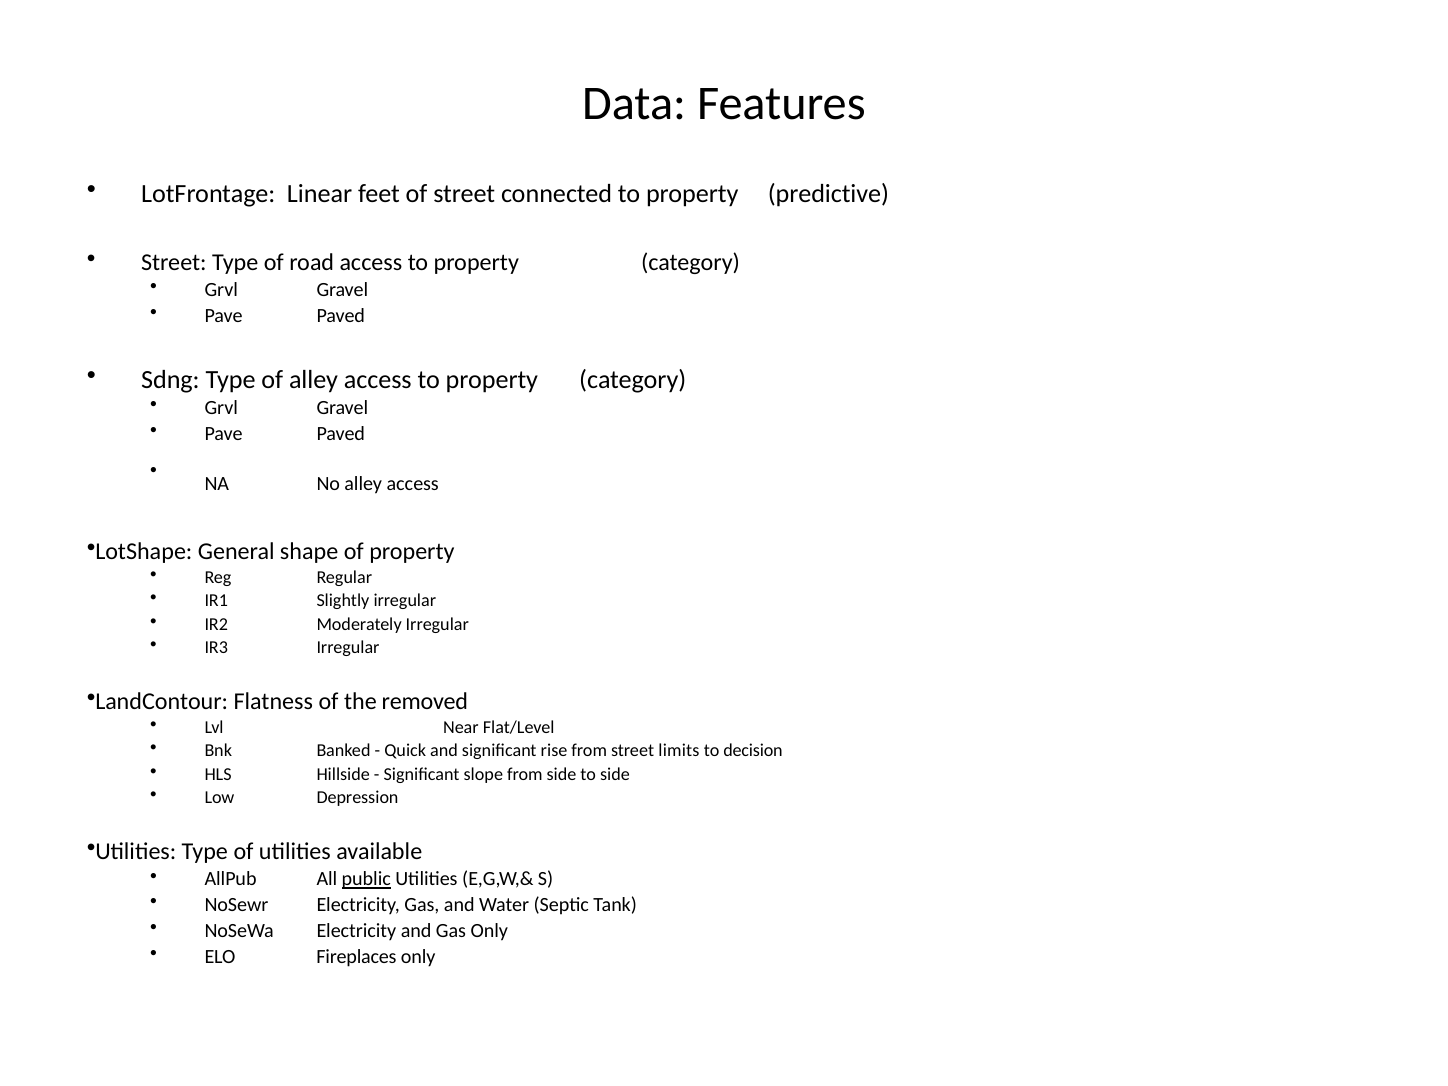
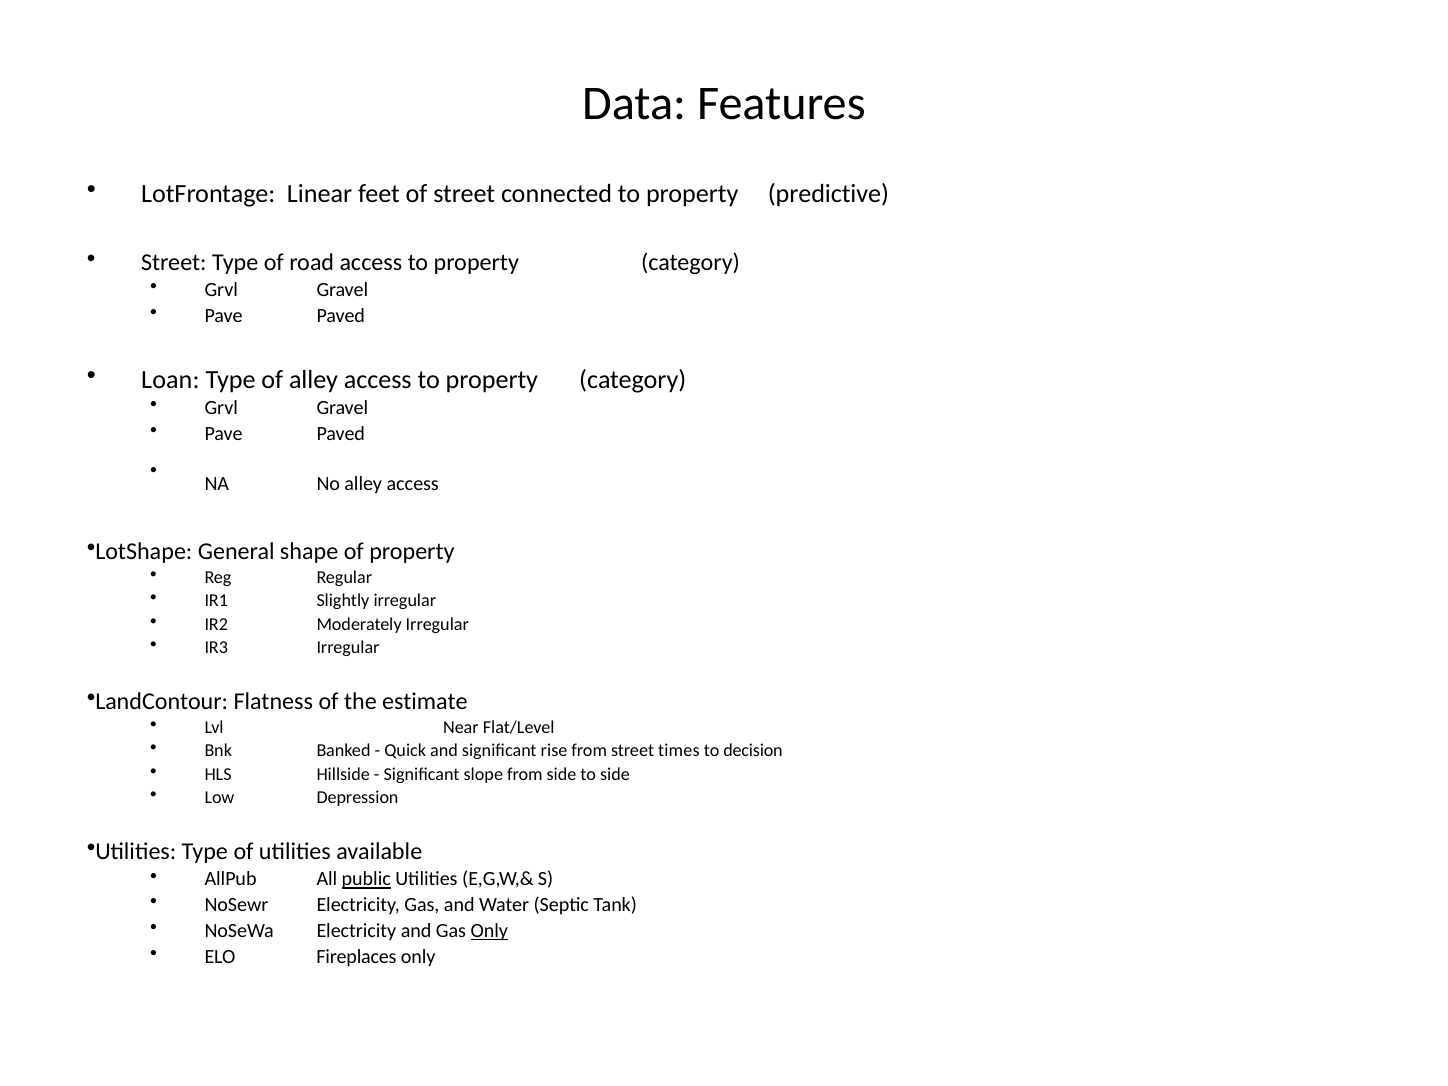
Sdng: Sdng -> Loan (170, 380)
removed: removed -> estimate (425, 702)
limits: limits -> times (679, 751)
Only underline: none -> present (489, 931)
